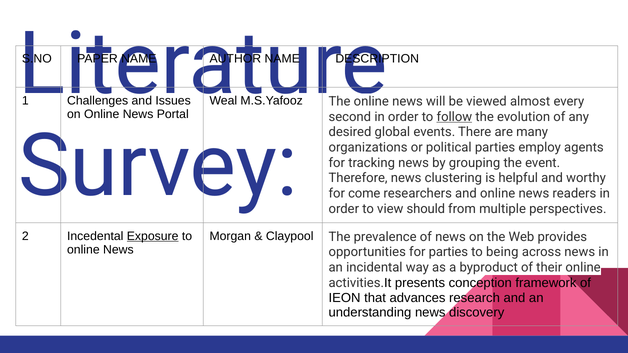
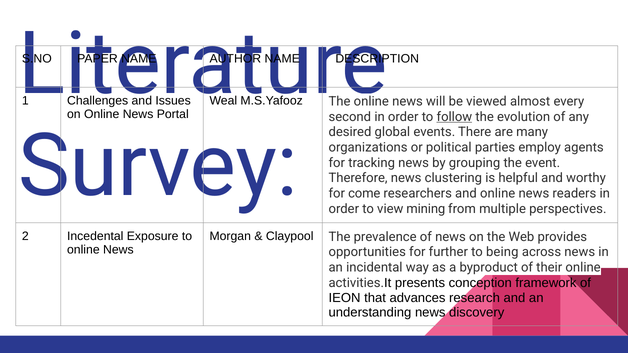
should: should -> mining (426, 209)
Exposure underline: present -> none (153, 236)
for parties: parties -> further (448, 252)
